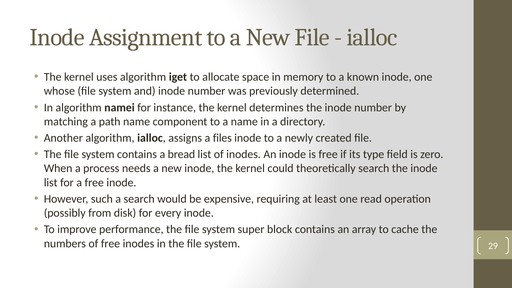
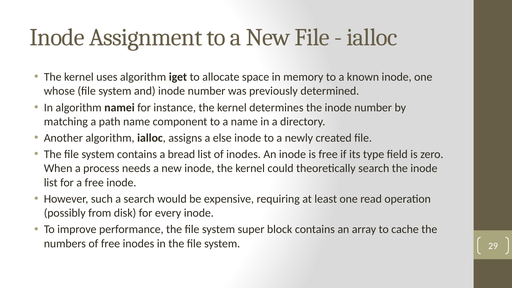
files: files -> else (222, 138)
